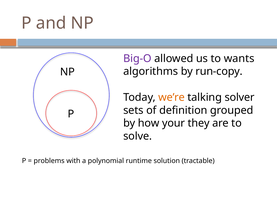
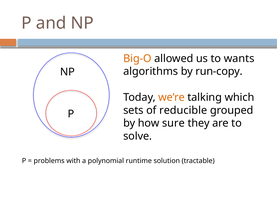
Big-O colour: purple -> orange (137, 58)
solver: solver -> which (240, 97)
definition: definition -> reducible (183, 110)
your: your -> sure (173, 123)
